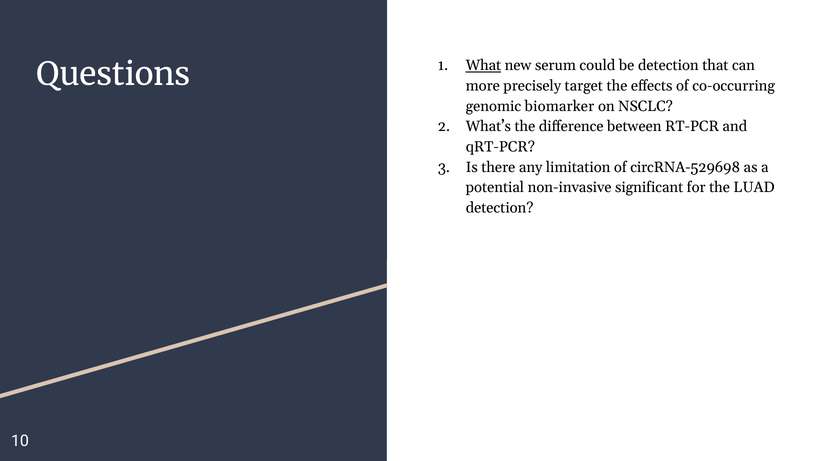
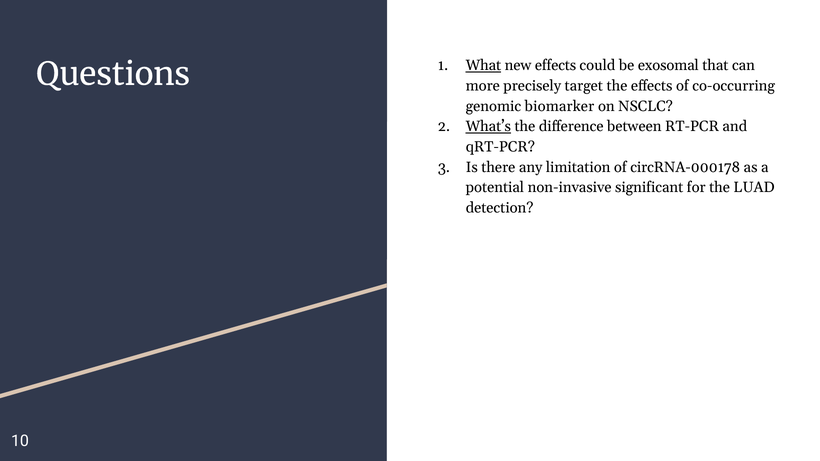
new serum: serum -> effects (556, 66)
be detection: detection -> exosomal (668, 66)
What’s underline: none -> present (488, 127)
circRNA-529698: circRNA-529698 -> circRNA-000178 (685, 167)
